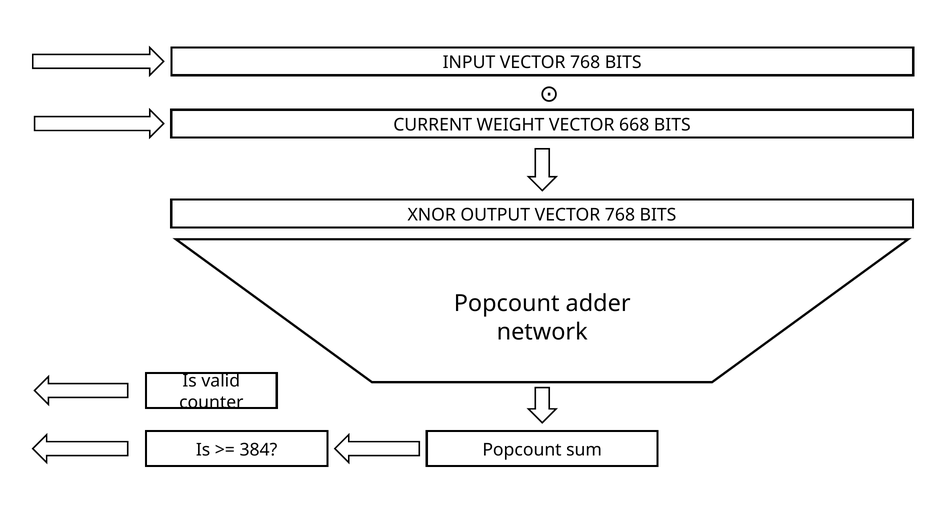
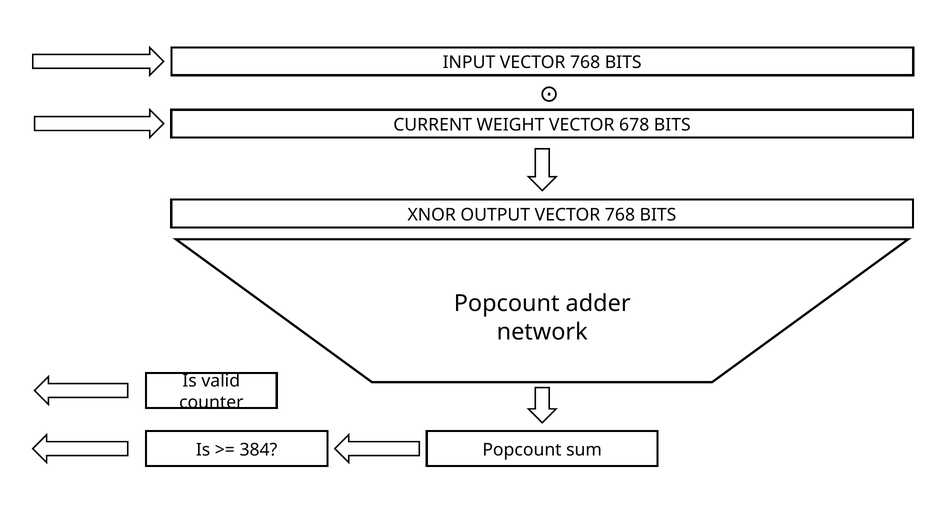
668: 668 -> 678 (634, 125)
